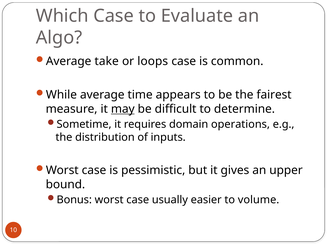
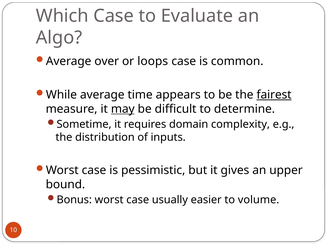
take: take -> over (107, 61)
fairest underline: none -> present (274, 95)
operations: operations -> complexity (240, 124)
